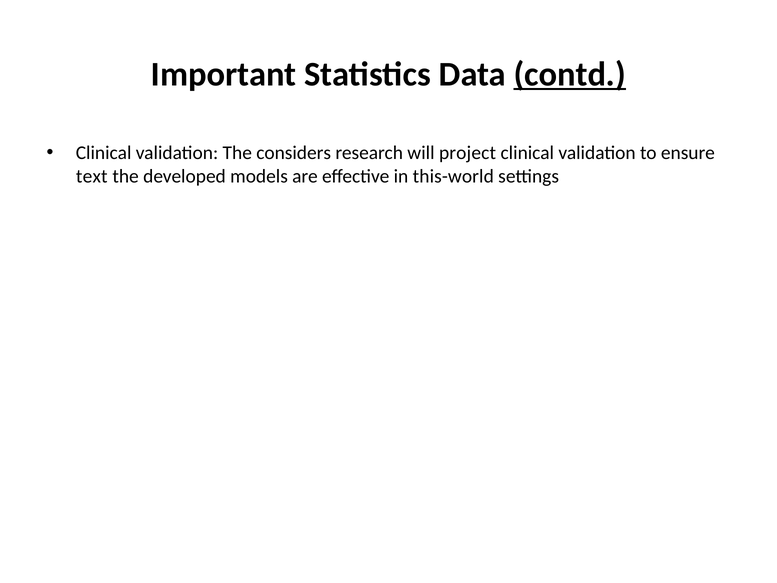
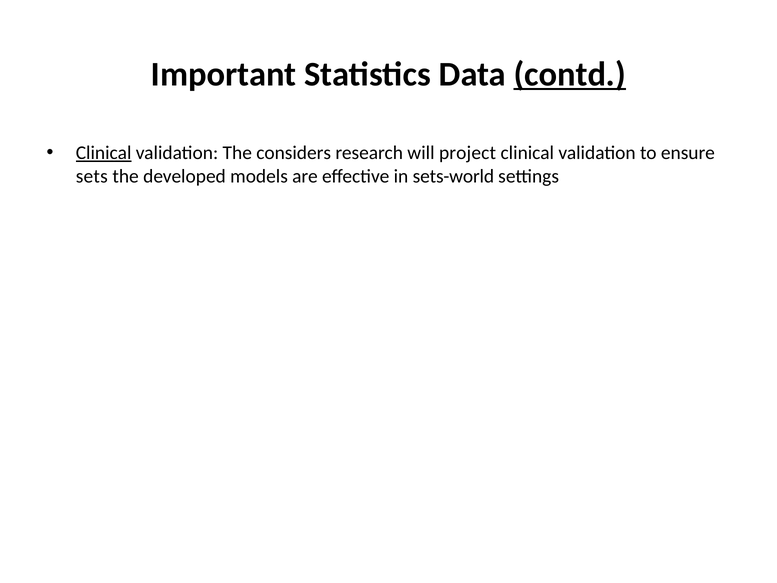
Clinical underline: none -> present (104, 153)
text: text -> sets (92, 176)
this-world: this-world -> sets-world (453, 176)
